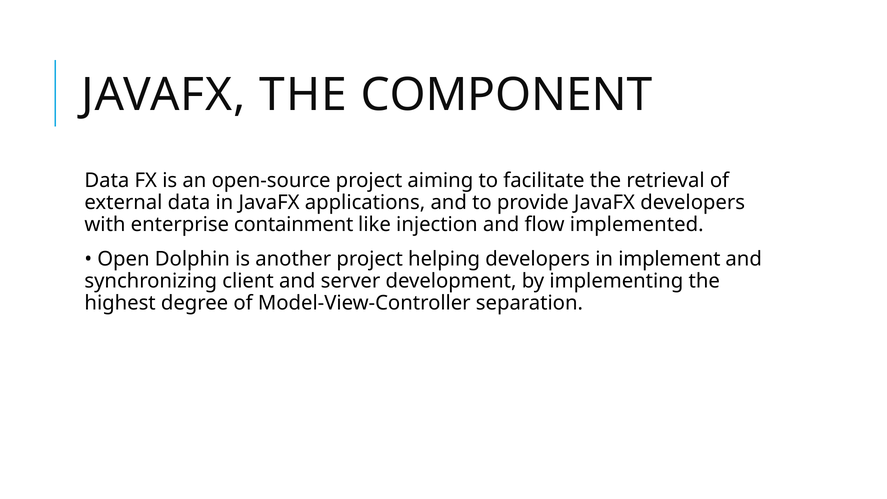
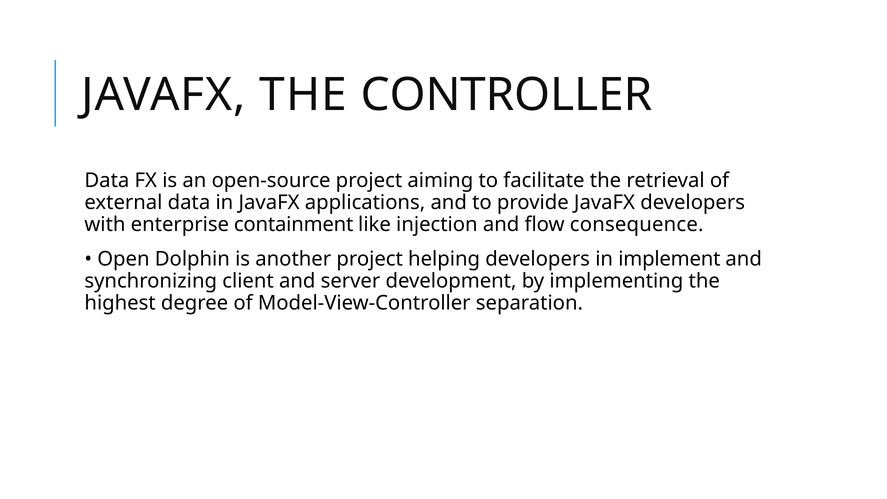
COMPONENT: COMPONENT -> CONTROLLER (507, 95)
implemented: implemented -> consequence (637, 224)
